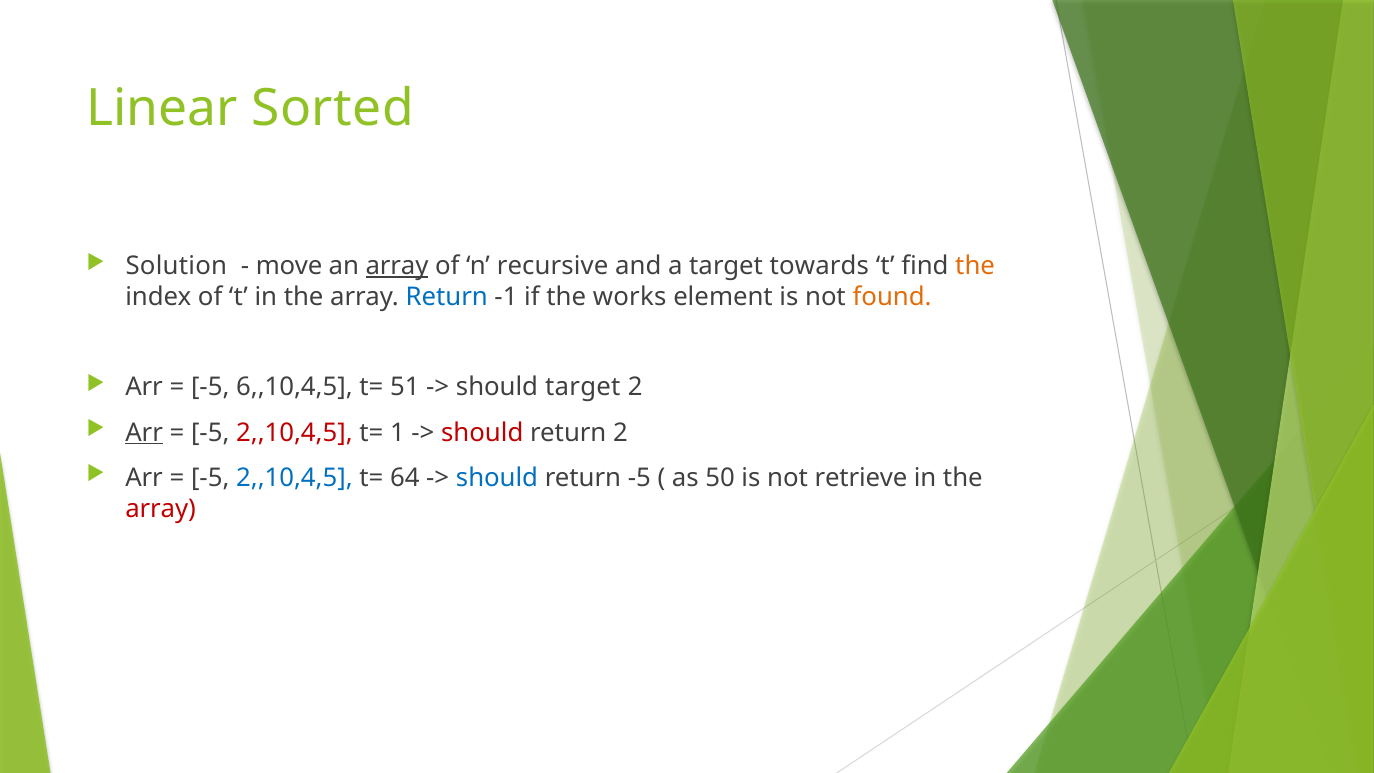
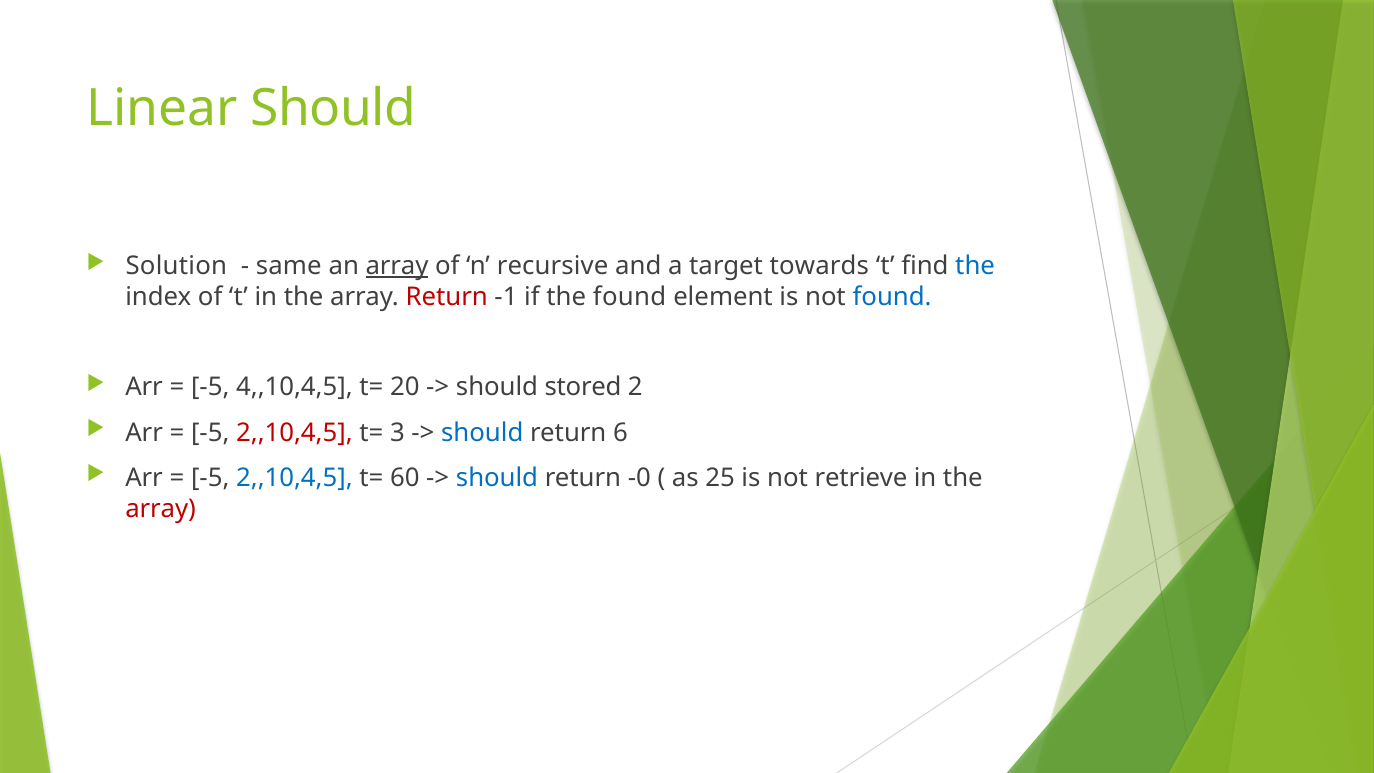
Linear Sorted: Sorted -> Should (333, 108)
move: move -> same (289, 266)
the colour: orange -> blue (975, 266)
Return colour: blue -> red (447, 297)
the works: works -> found (630, 297)
found colour: orange -> blue (892, 297)
6,,10,4,5: 6,,10,4,5 -> 4,,10,4,5 (294, 387)
51: 51 -> 20 (405, 387)
should target: target -> stored (583, 387)
Arr underline: present -> none (144, 433)
1: 1 -> 3 (397, 433)
should colour: red -> blue (482, 433)
return 2: 2 -> 6 (620, 433)
64: 64 -> 60 (405, 478)
return -5: -5 -> -0 (639, 478)
50: 50 -> 25 (720, 478)
